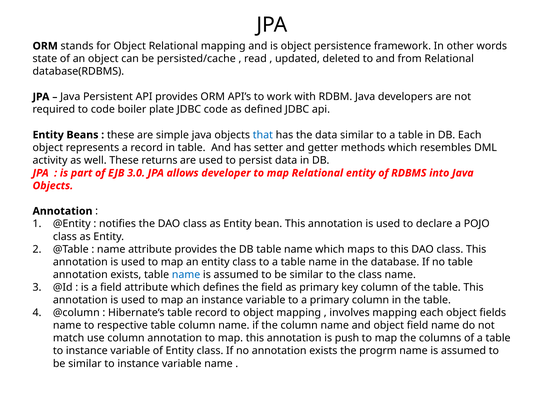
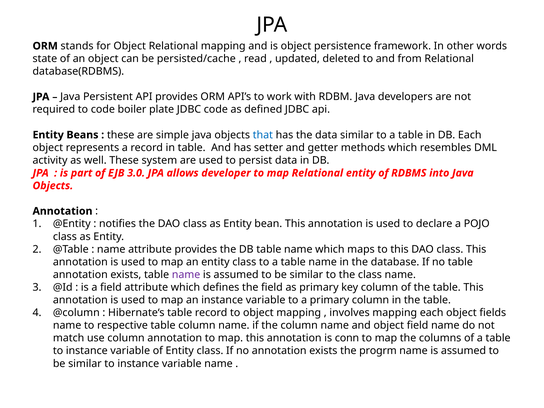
returns: returns -> system (159, 160)
name colour: blue -> purple (186, 275)
push: push -> conn (347, 338)
